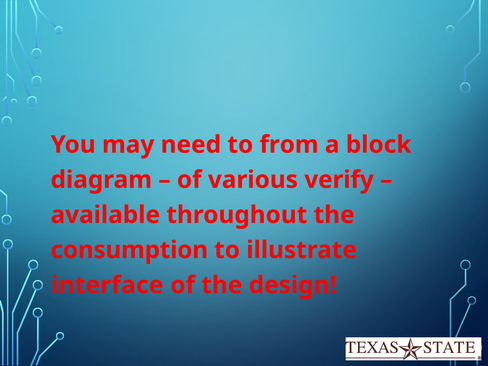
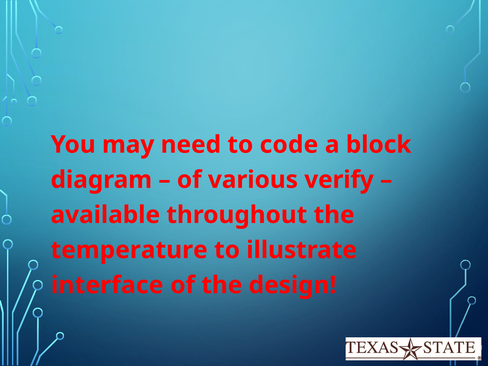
from: from -> code (289, 145)
consumption: consumption -> temperature (129, 250)
